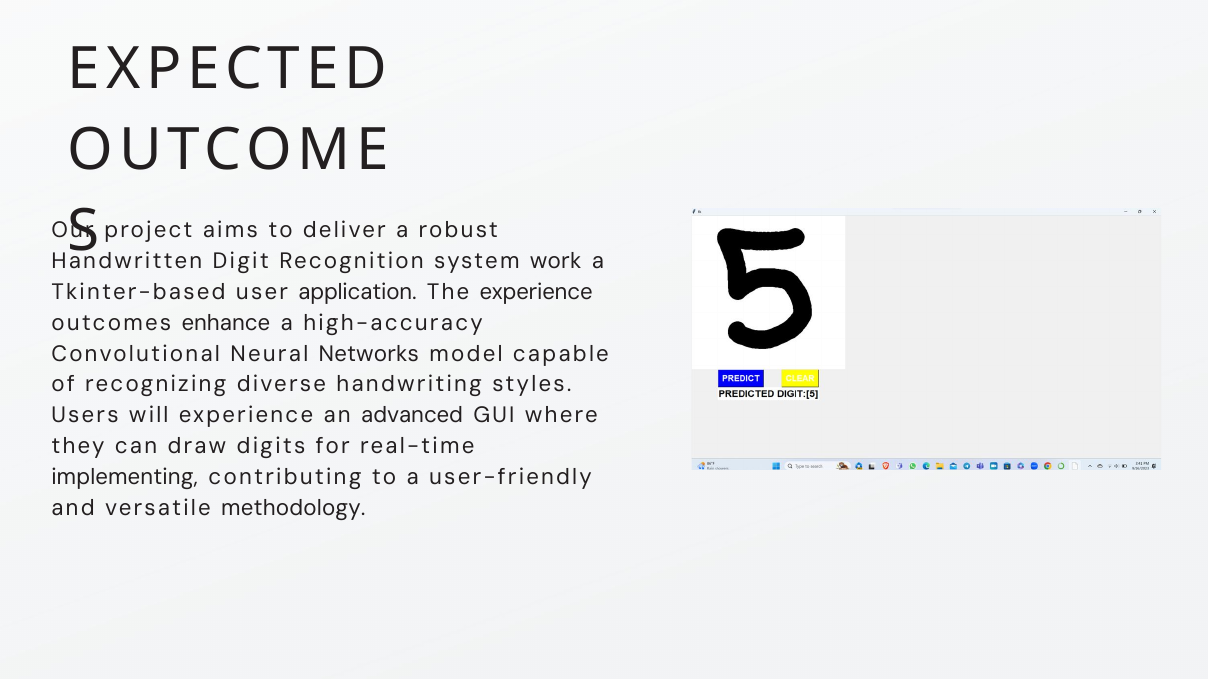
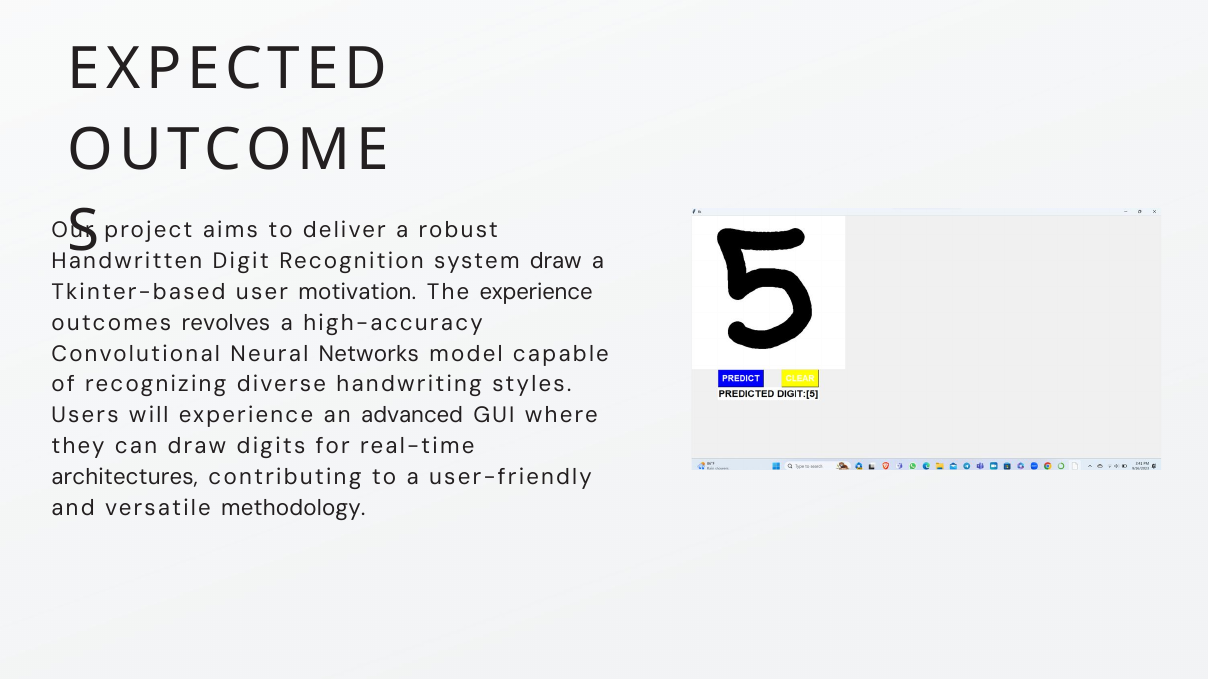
system work: work -> draw (556, 261)
application: application -> motivation (357, 292)
enhance: enhance -> revolves (226, 323)
implementing: implementing -> architectures (125, 477)
